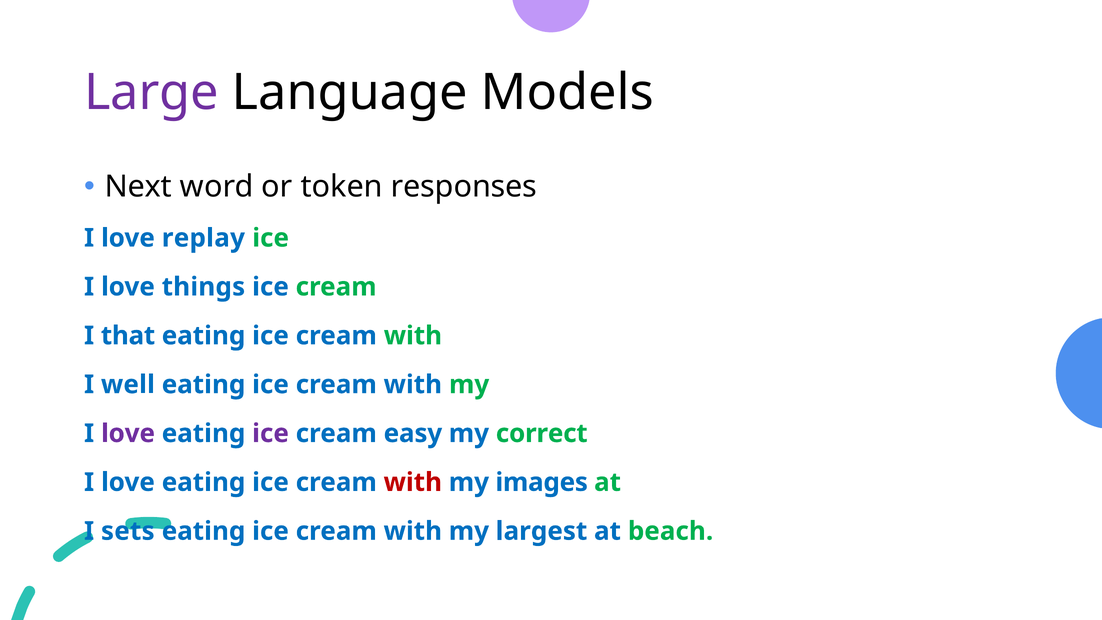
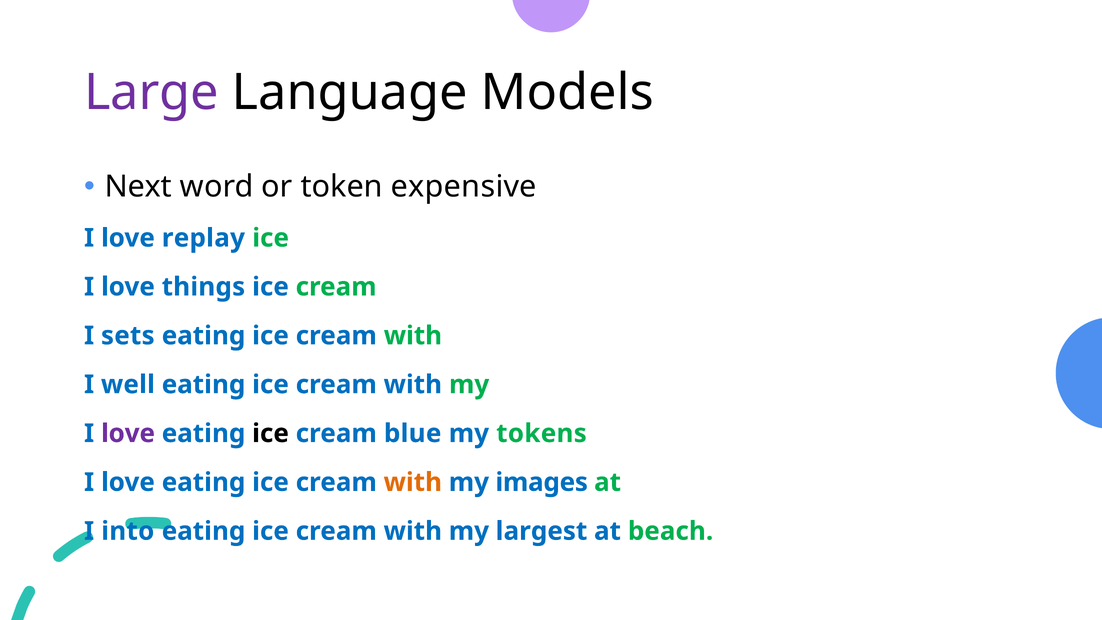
responses: responses -> expensive (464, 187)
that: that -> sets (128, 336)
ice colour: purple -> black (271, 433)
easy: easy -> blue (413, 433)
correct: correct -> tokens (541, 433)
with colour: red -> orange (413, 482)
sets: sets -> into (128, 531)
